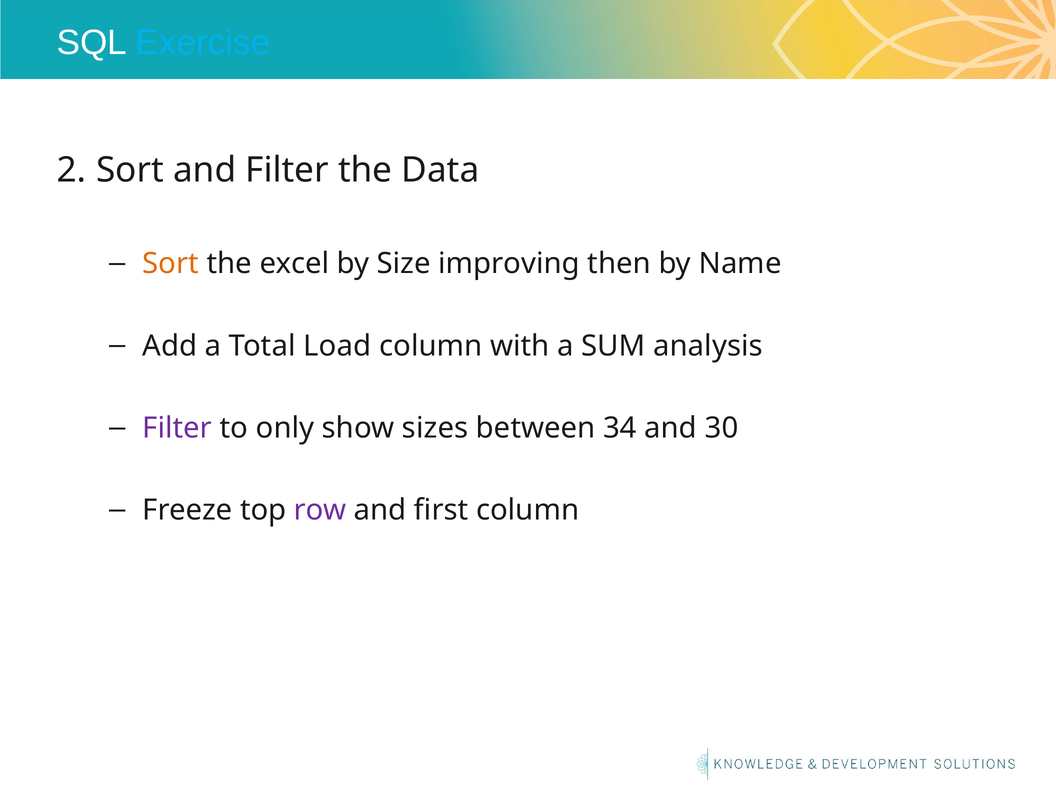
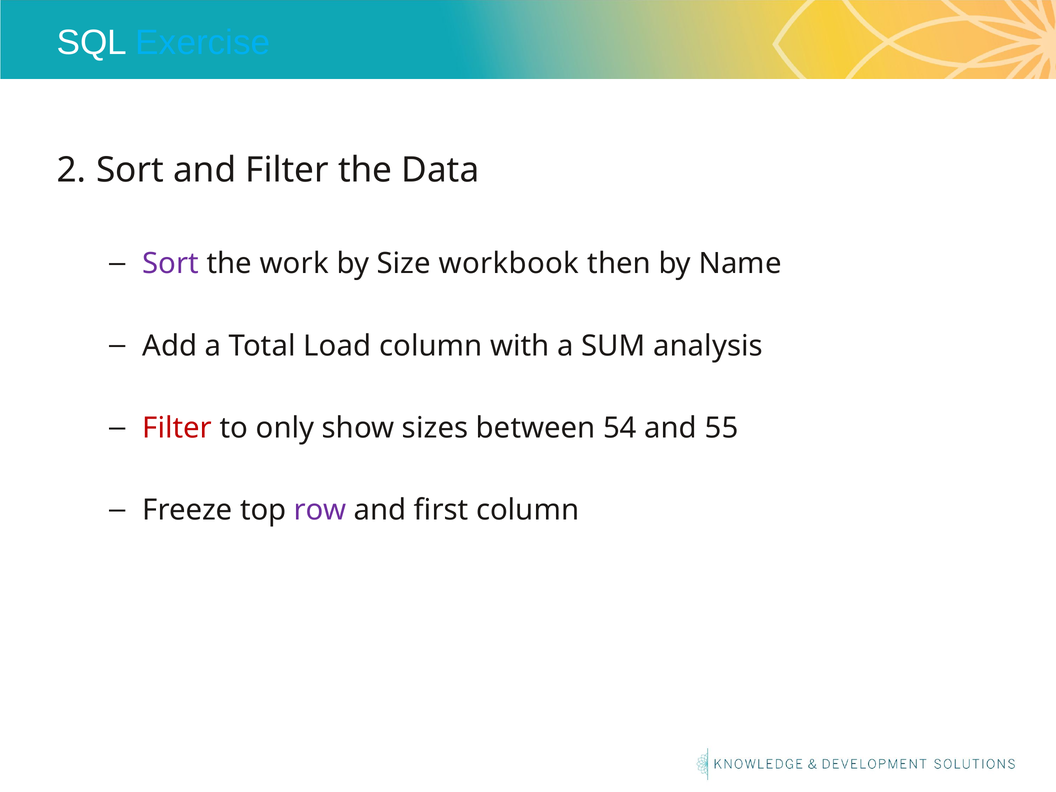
Sort colour: orange -> purple (171, 264)
excel: excel -> work (294, 264)
improving: improving -> workbook (509, 264)
Filter colour: purple -> red (177, 428)
34: 34 -> 54 (620, 428)
30: 30 -> 55 (722, 428)
